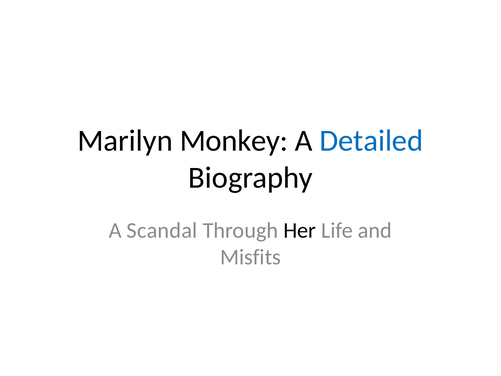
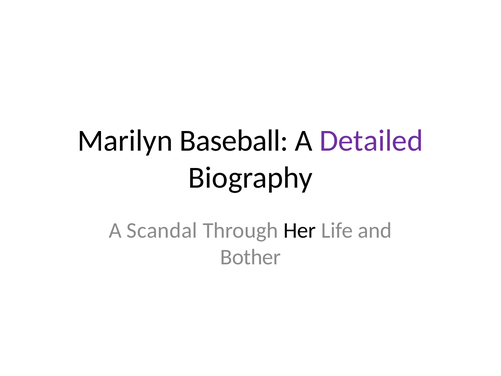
Monkey: Monkey -> Baseball (234, 141)
Detailed colour: blue -> purple (371, 141)
Misfits: Misfits -> Bother (251, 257)
